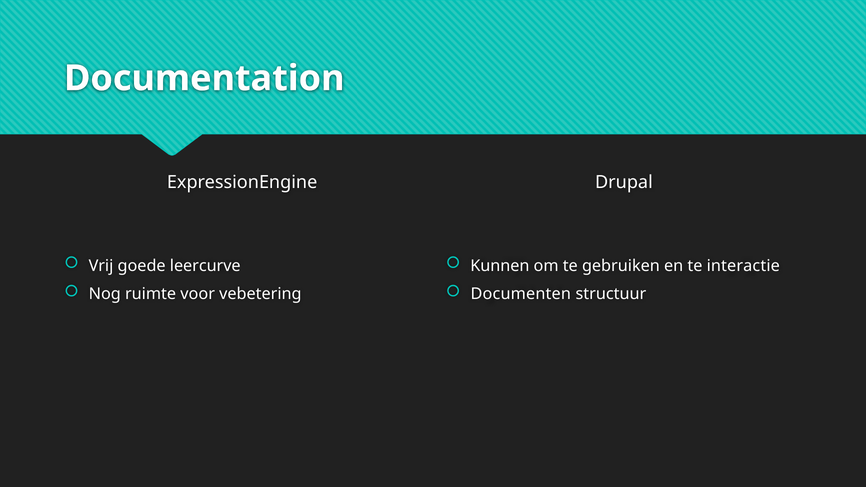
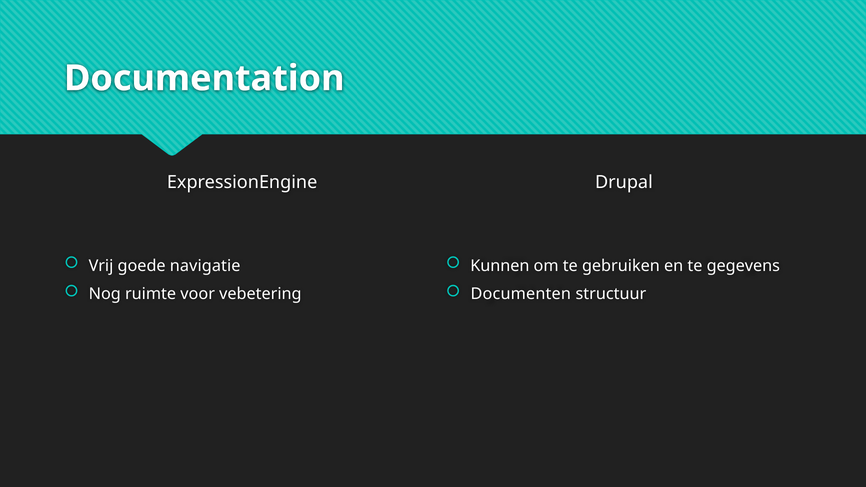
leercurve: leercurve -> navigatie (205, 266)
interactie: interactie -> gegevens (743, 266)
